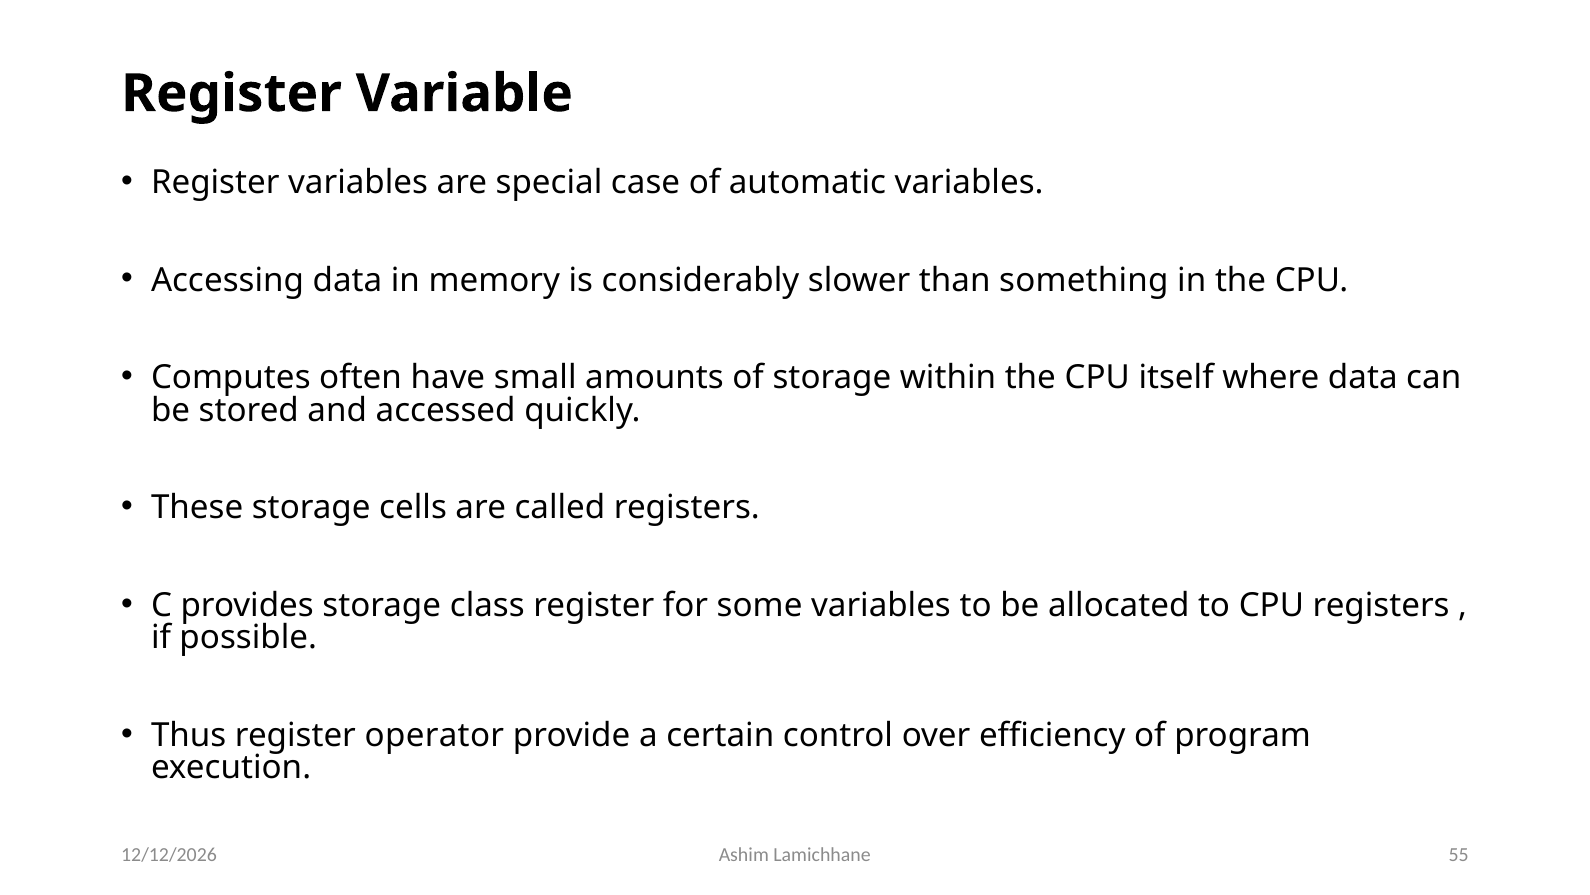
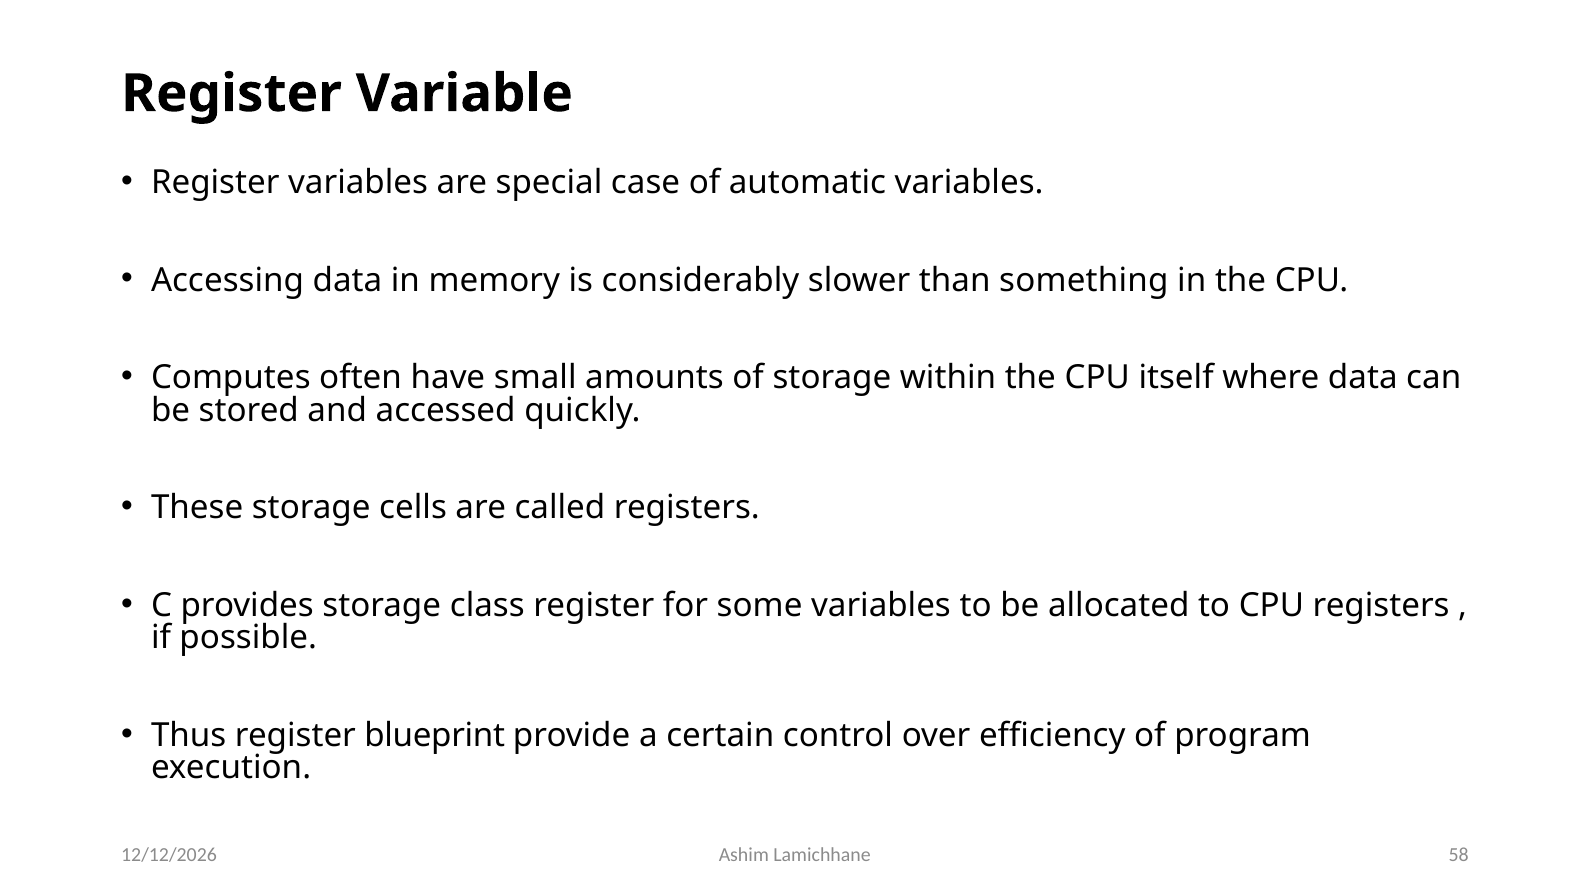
operator: operator -> blueprint (435, 735)
55: 55 -> 58 (1459, 854)
